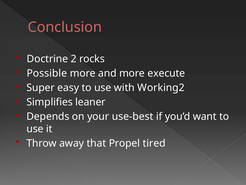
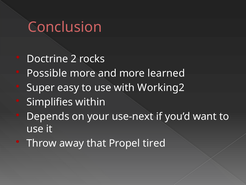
execute: execute -> learned (166, 73)
leaner: leaner -> within (90, 102)
use-best: use-best -> use-next (133, 116)
